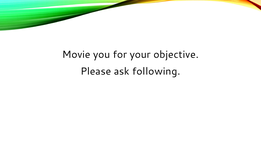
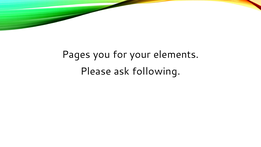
Movie: Movie -> Pages (76, 54)
objective: objective -> elements (176, 54)
